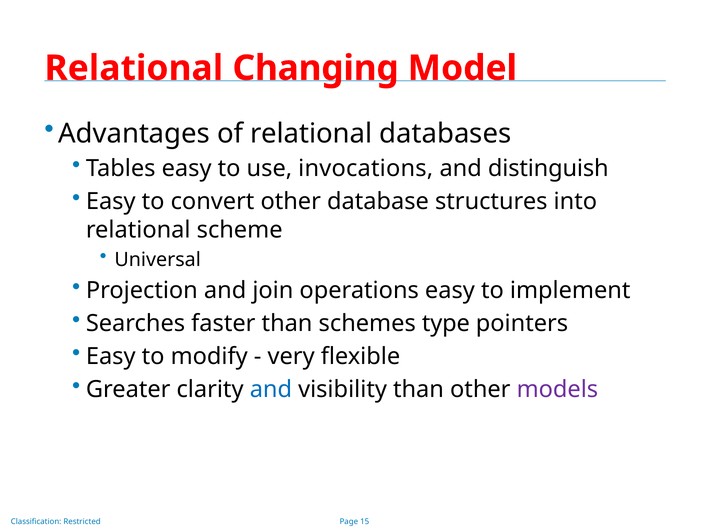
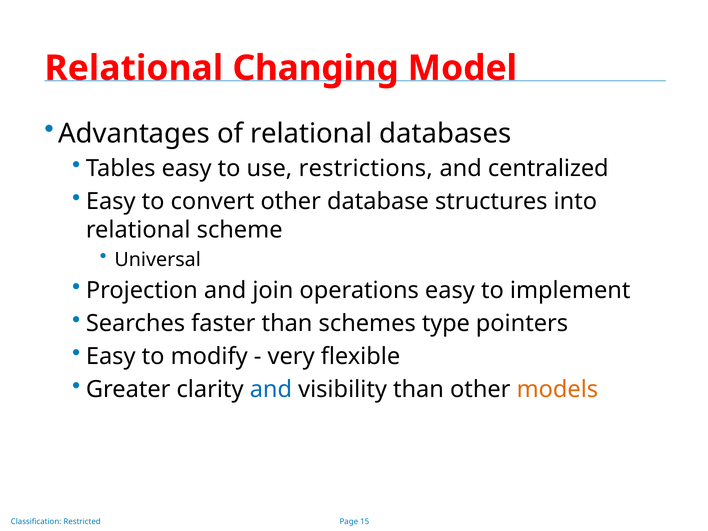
invocations: invocations -> restrictions (366, 169)
distinguish: distinguish -> centralized (548, 169)
models colour: purple -> orange (557, 390)
